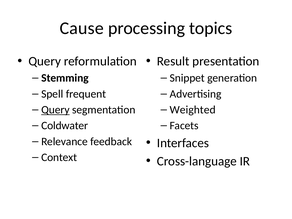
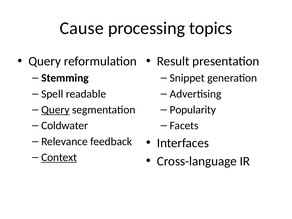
frequent: frequent -> readable (86, 94)
Weighted: Weighted -> Popularity (193, 110)
Context underline: none -> present (59, 157)
